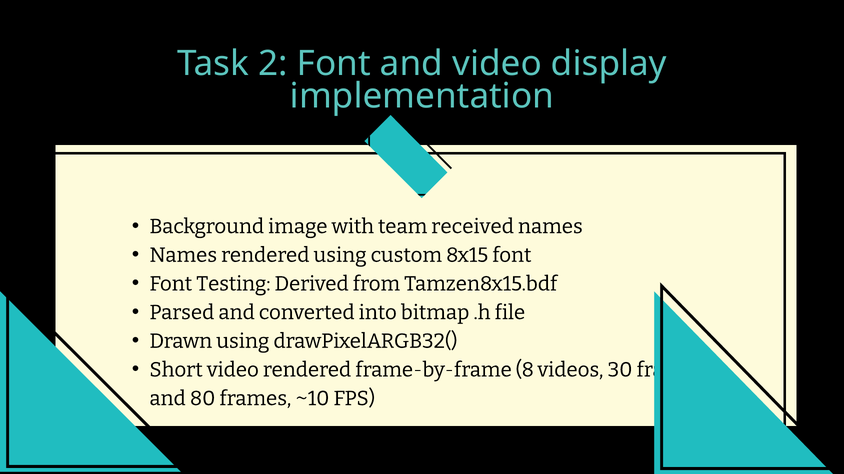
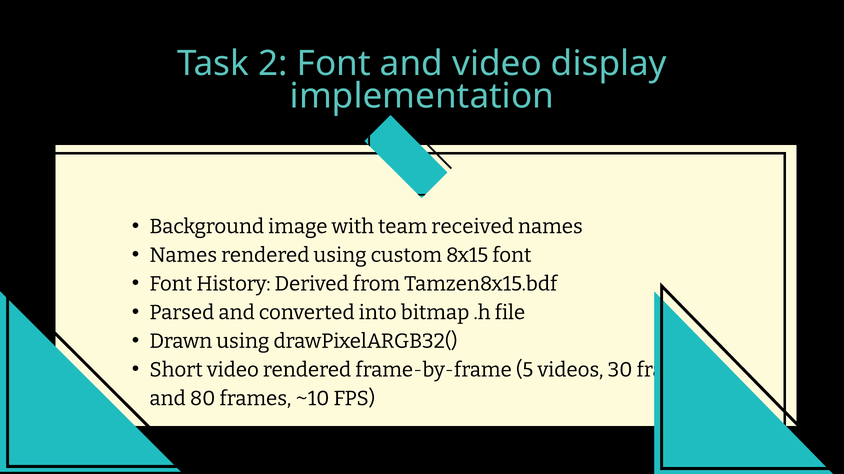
Testing: Testing -> History (233, 284)
8: 8 -> 5 (525, 370)
